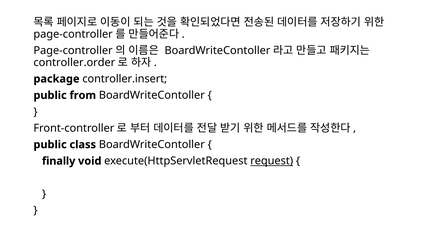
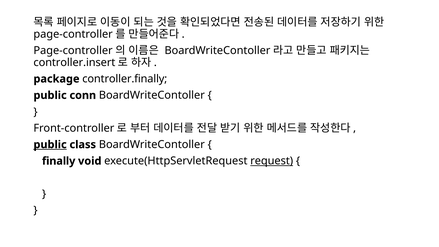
controller.order: controller.order -> controller.insert (74, 62)
controller.insert: controller.insert -> controller.finally (125, 79)
from: from -> conn (83, 95)
public underline: none -> present (50, 145)
